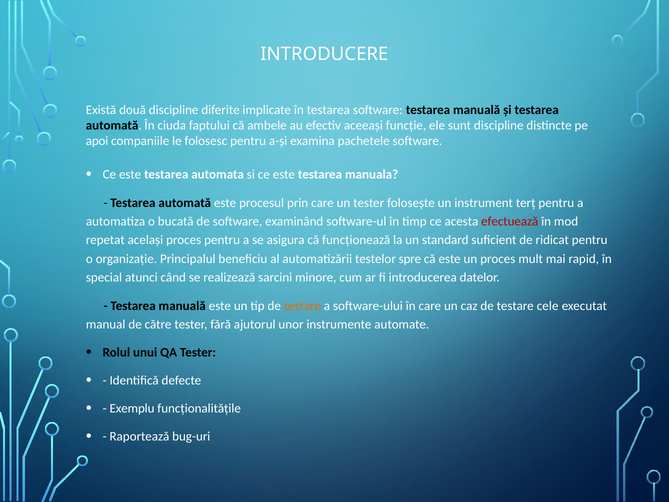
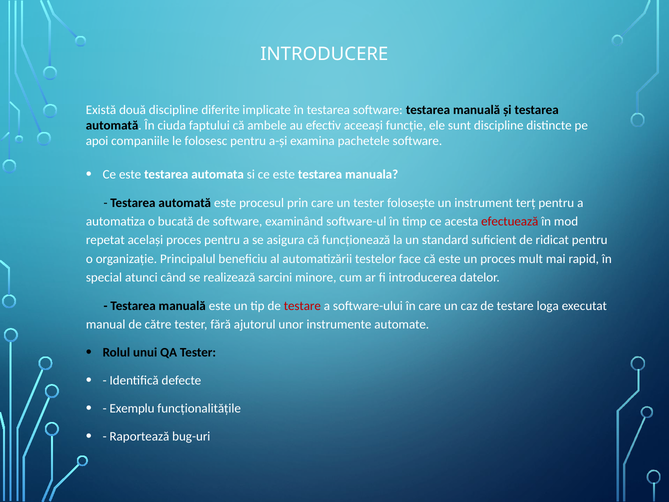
spre: spre -> face (410, 259)
testare colour: orange -> red (302, 306)
cele: cele -> loga (548, 306)
